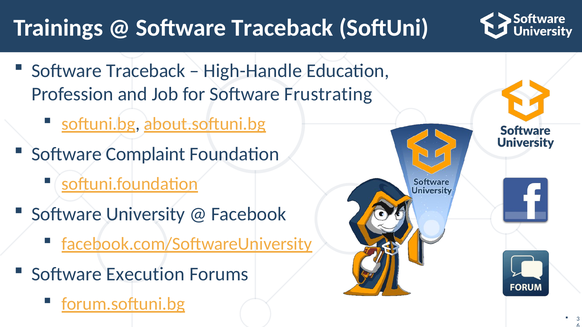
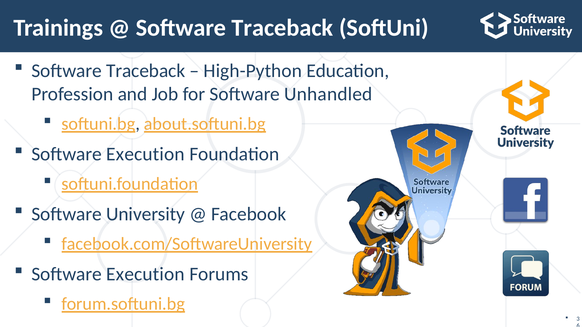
High-Handle: High-Handle -> High-Python (253, 71)
Frustrating: Frustrating -> Unhandled (328, 94)
Complaint: Complaint -> Execution (145, 154)
